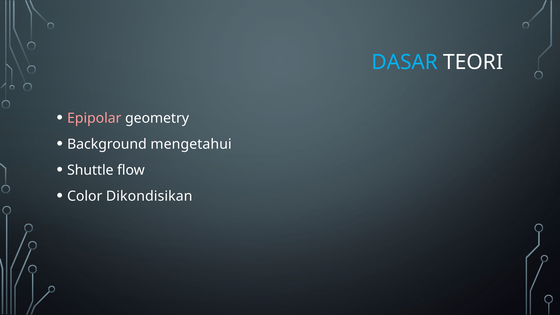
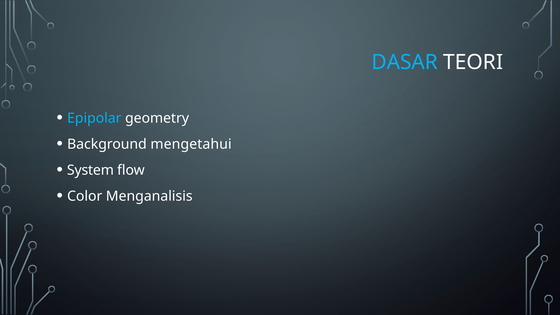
Epipolar colour: pink -> light blue (94, 118)
Shuttle: Shuttle -> System (90, 170)
Dikondisikan: Dikondisikan -> Menganalisis (149, 196)
